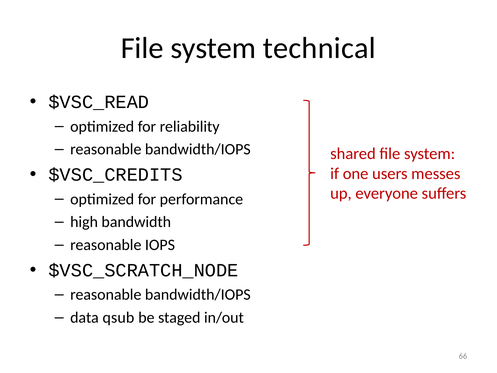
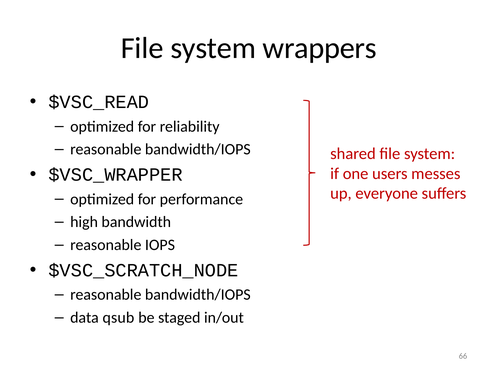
technical: technical -> wrappers (320, 48)
$VSC_CREDITS: $VSC_CREDITS -> $VSC_WRAPPER (116, 175)
